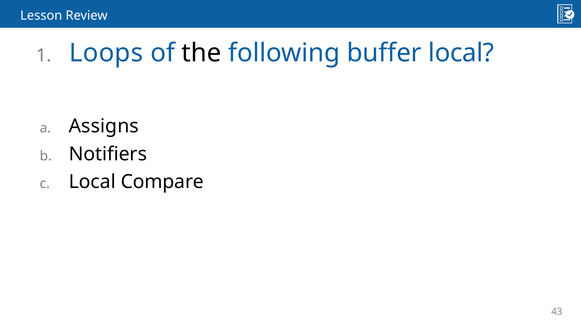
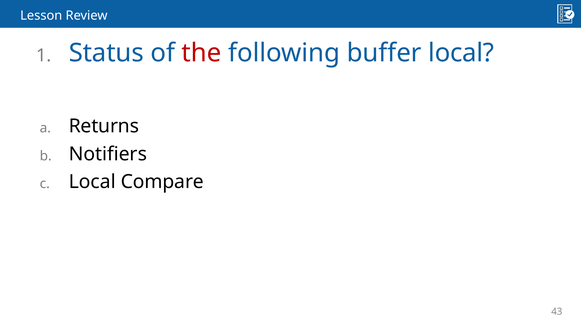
Loops: Loops -> Status (106, 53)
the colour: black -> red (202, 53)
Assigns: Assigns -> Returns (104, 126)
